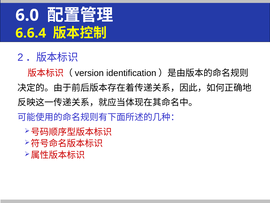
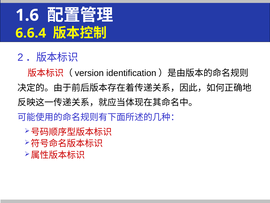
6.0: 6.0 -> 1.6 (27, 15)
